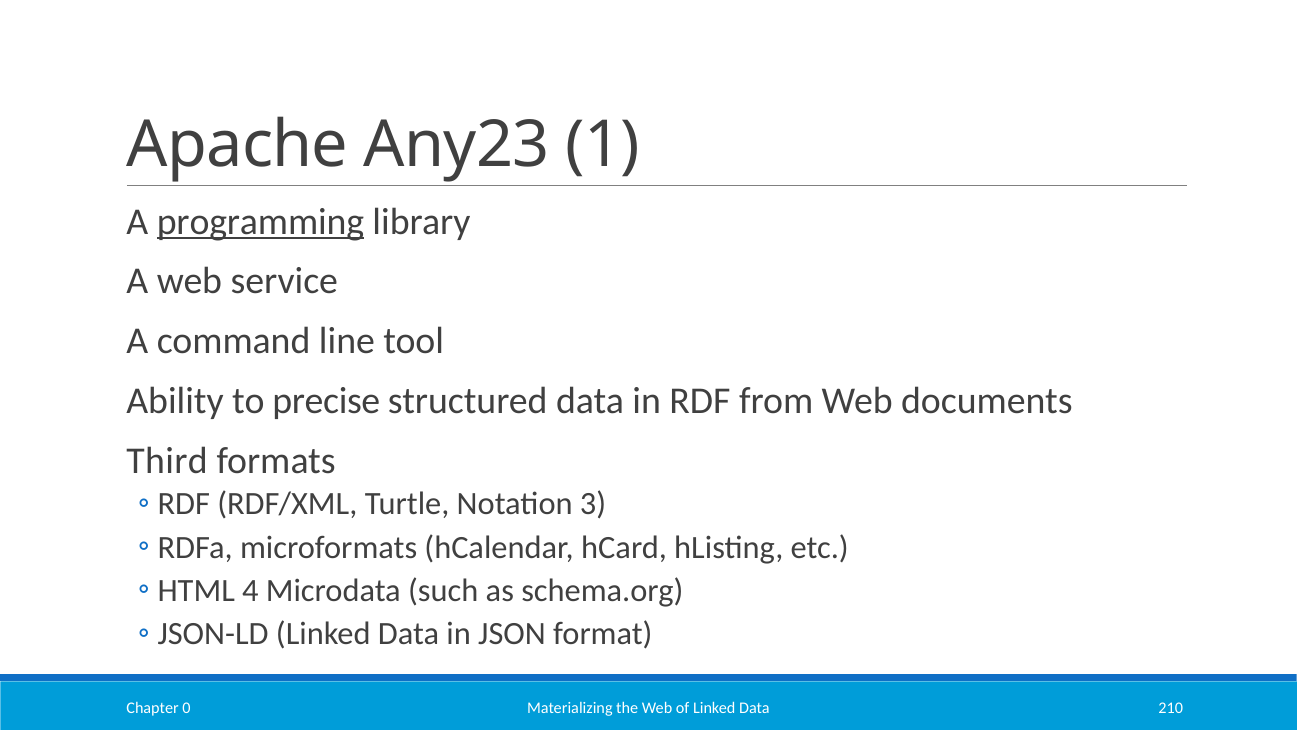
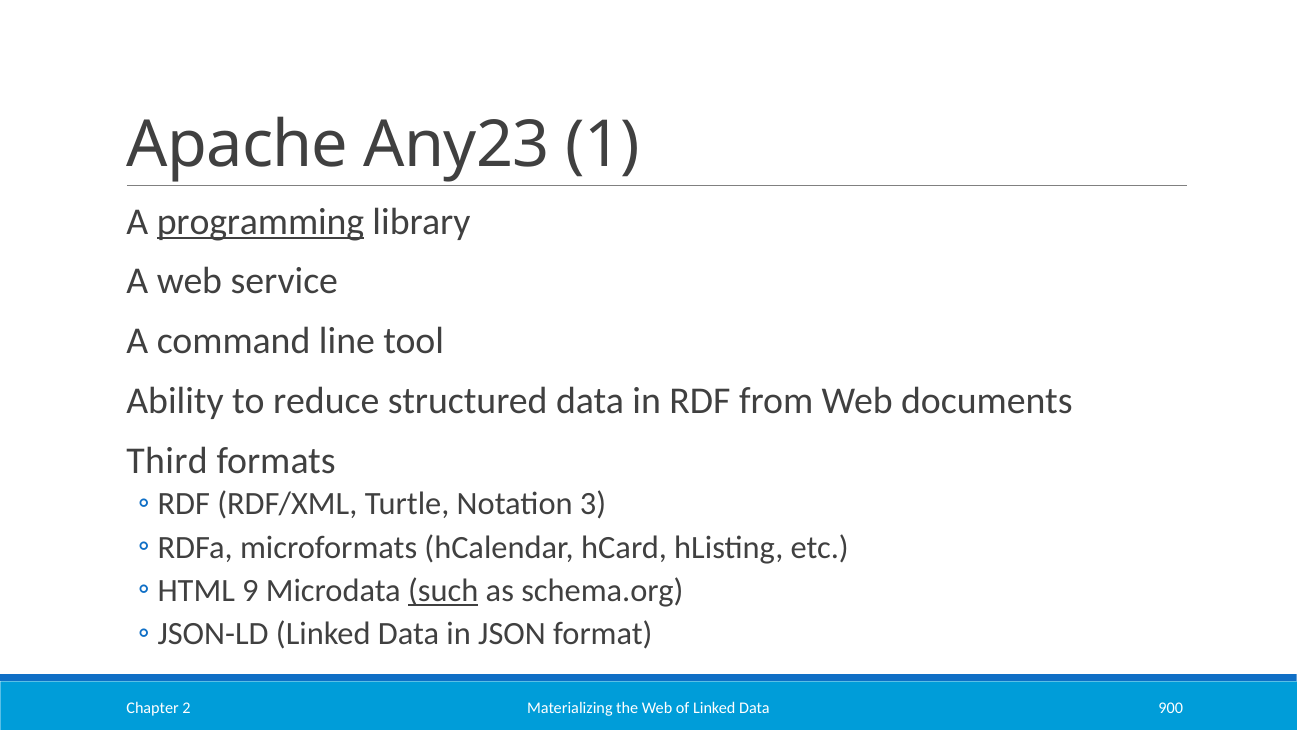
precise: precise -> reduce (326, 401)
4: 4 -> 9 (250, 590)
such underline: none -> present (443, 590)
210: 210 -> 900 (1171, 708)
0: 0 -> 2 (186, 708)
